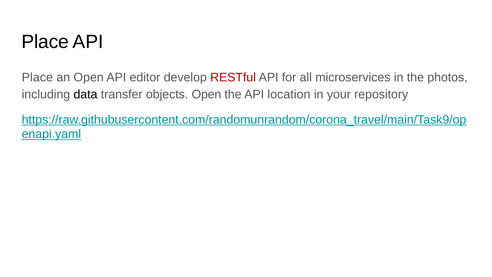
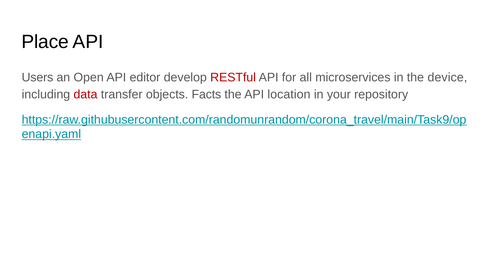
Place: Place -> Users (37, 77)
photos: photos -> device (447, 77)
data colour: black -> red (86, 94)
objects Open: Open -> Facts (206, 94)
